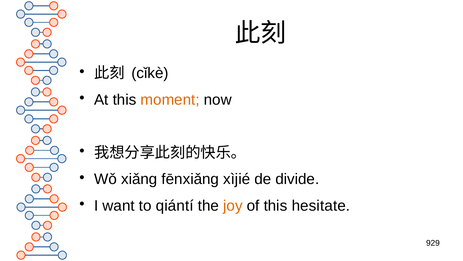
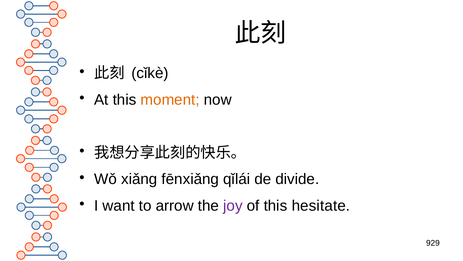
xìjié: xìjié -> qǐlái (237, 179)
qiántí: qiántí -> arrow (175, 205)
joy colour: orange -> purple (233, 205)
